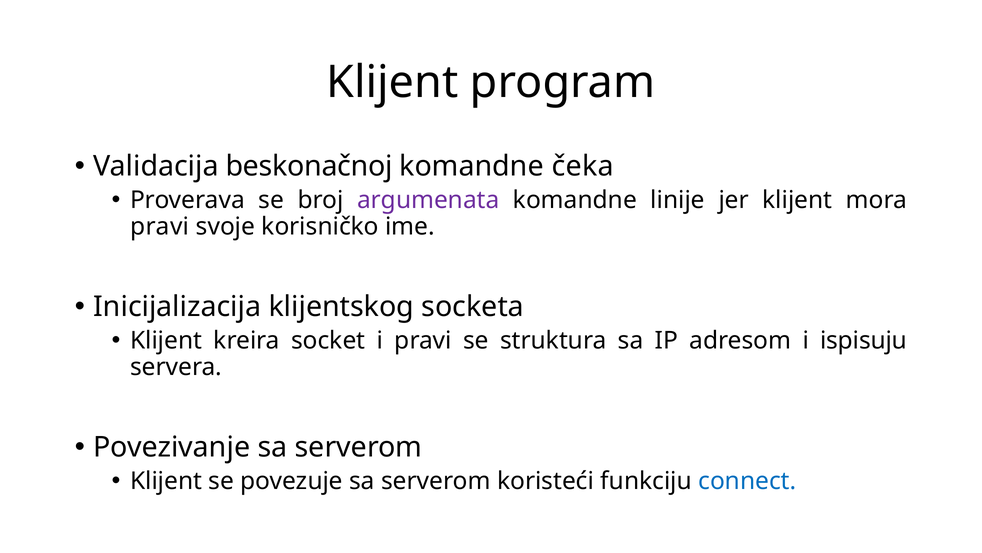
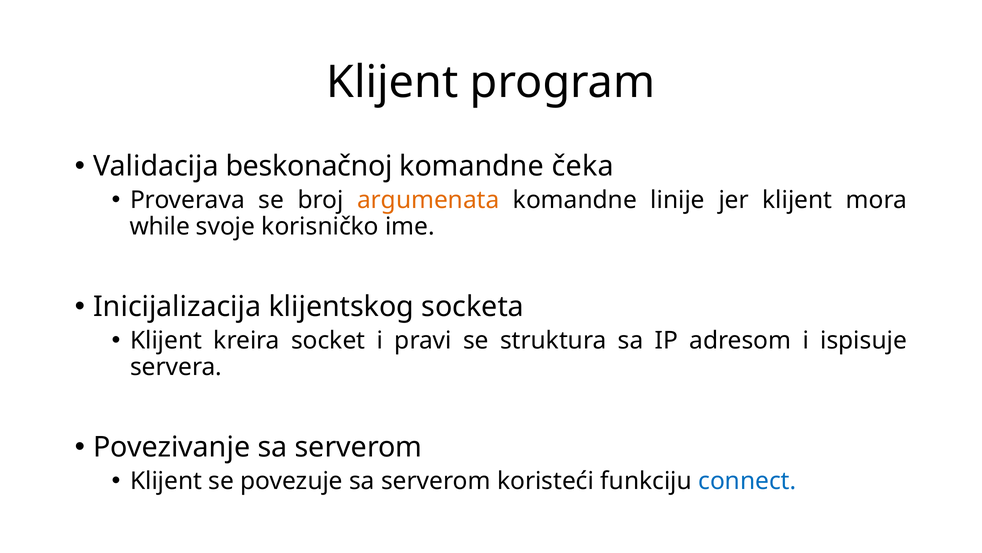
argumenata colour: purple -> orange (428, 200)
pravi: pravi -> while (160, 226)
ispisuju: ispisuju -> ispisuje (864, 340)
